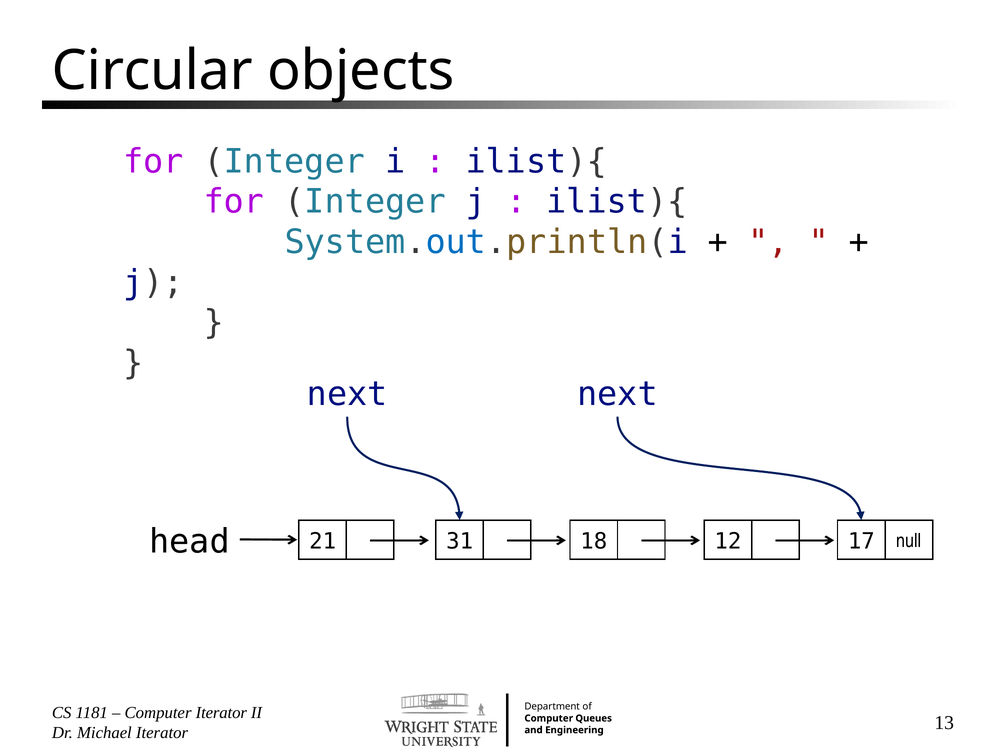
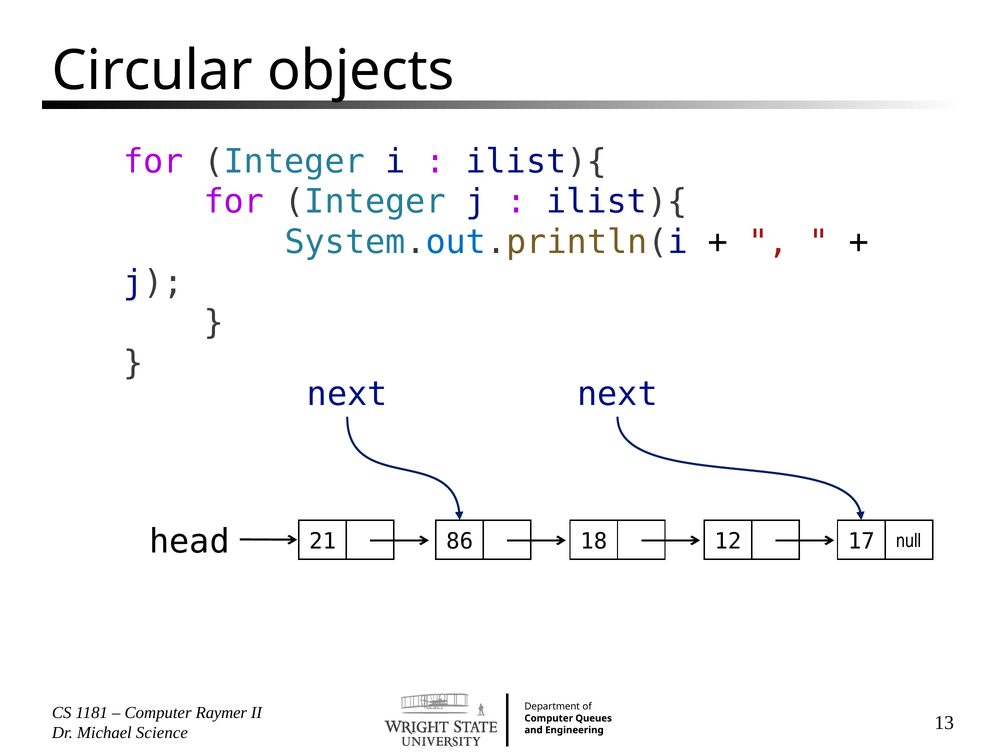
31: 31 -> 86 (460, 541)
Computer Iterator: Iterator -> Raymer (221, 712)
Michael Iterator: Iterator -> Science (162, 732)
